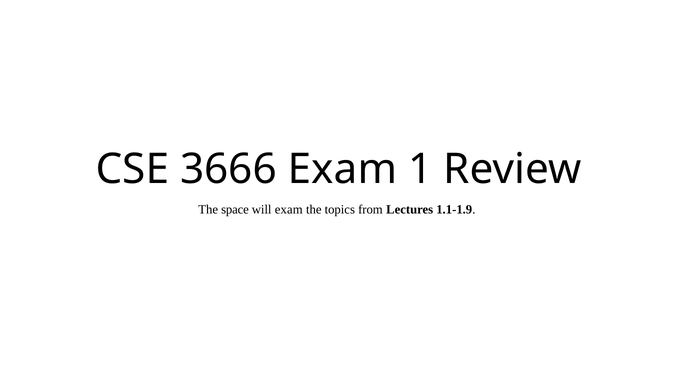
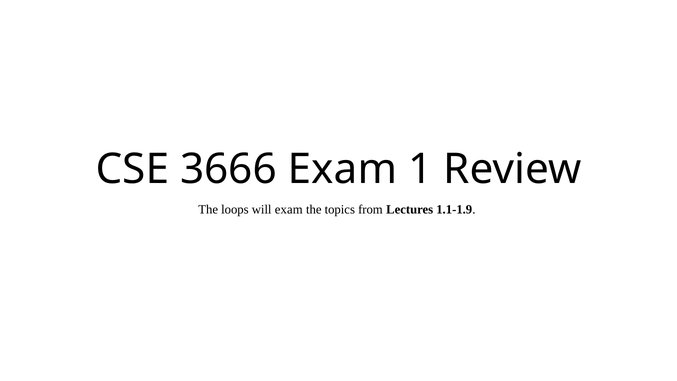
space: space -> loops (235, 209)
